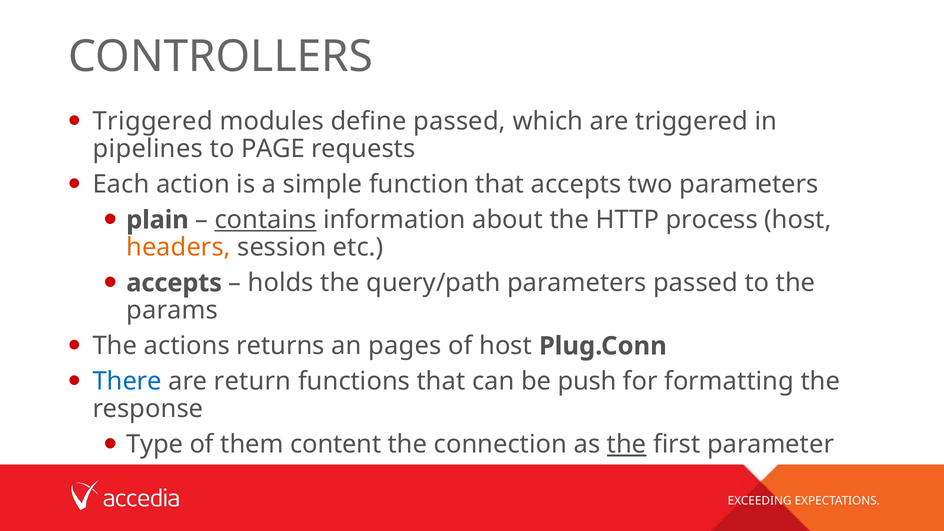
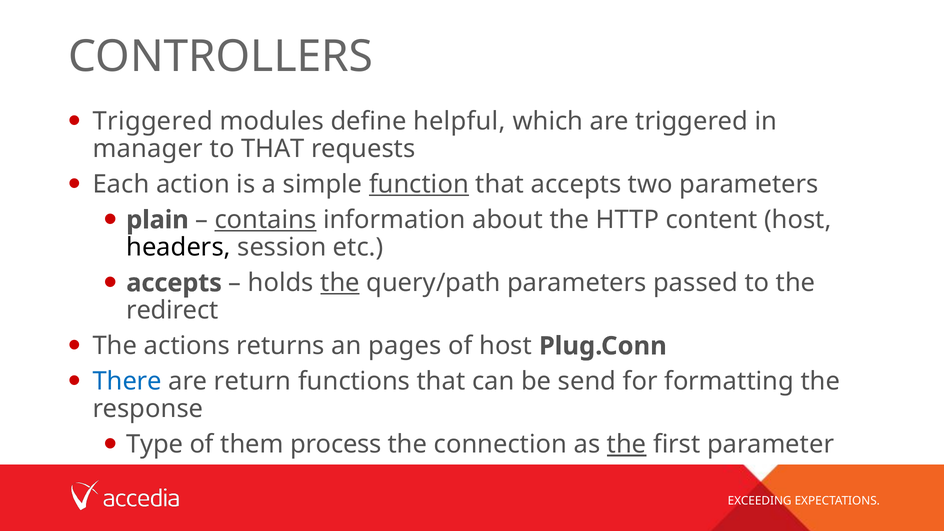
define passed: passed -> helpful (459, 121)
pipelines: pipelines -> manager (148, 149)
to PAGE: PAGE -> THAT (273, 149)
function underline: none -> present (419, 184)
process: process -> content (712, 220)
headers colour: orange -> black (178, 248)
the underline: none -> present (340, 283)
params: params -> redirect (172, 311)
push: push -> send (587, 381)
content: content -> process (336, 445)
